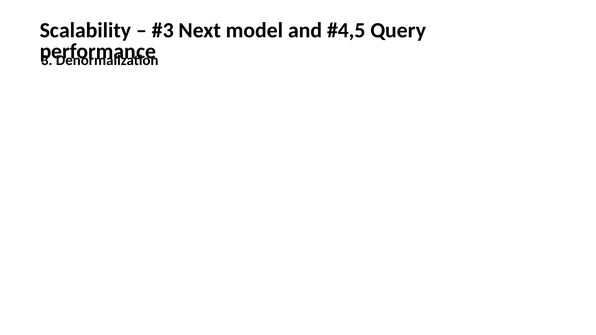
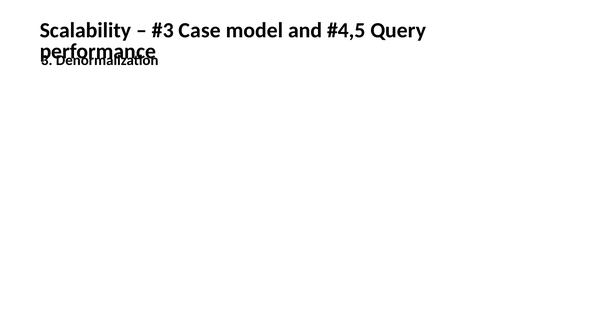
Next: Next -> Case (200, 30)
